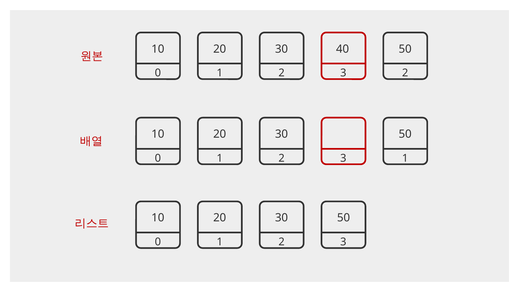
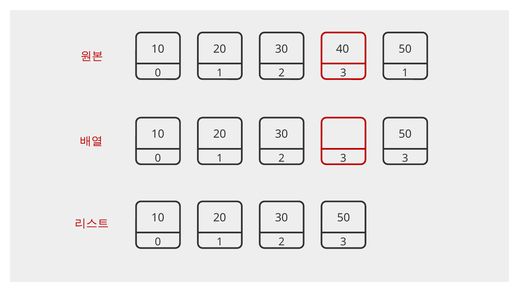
3 2: 2 -> 1 (405, 73)
3 1: 1 -> 3 (405, 158)
